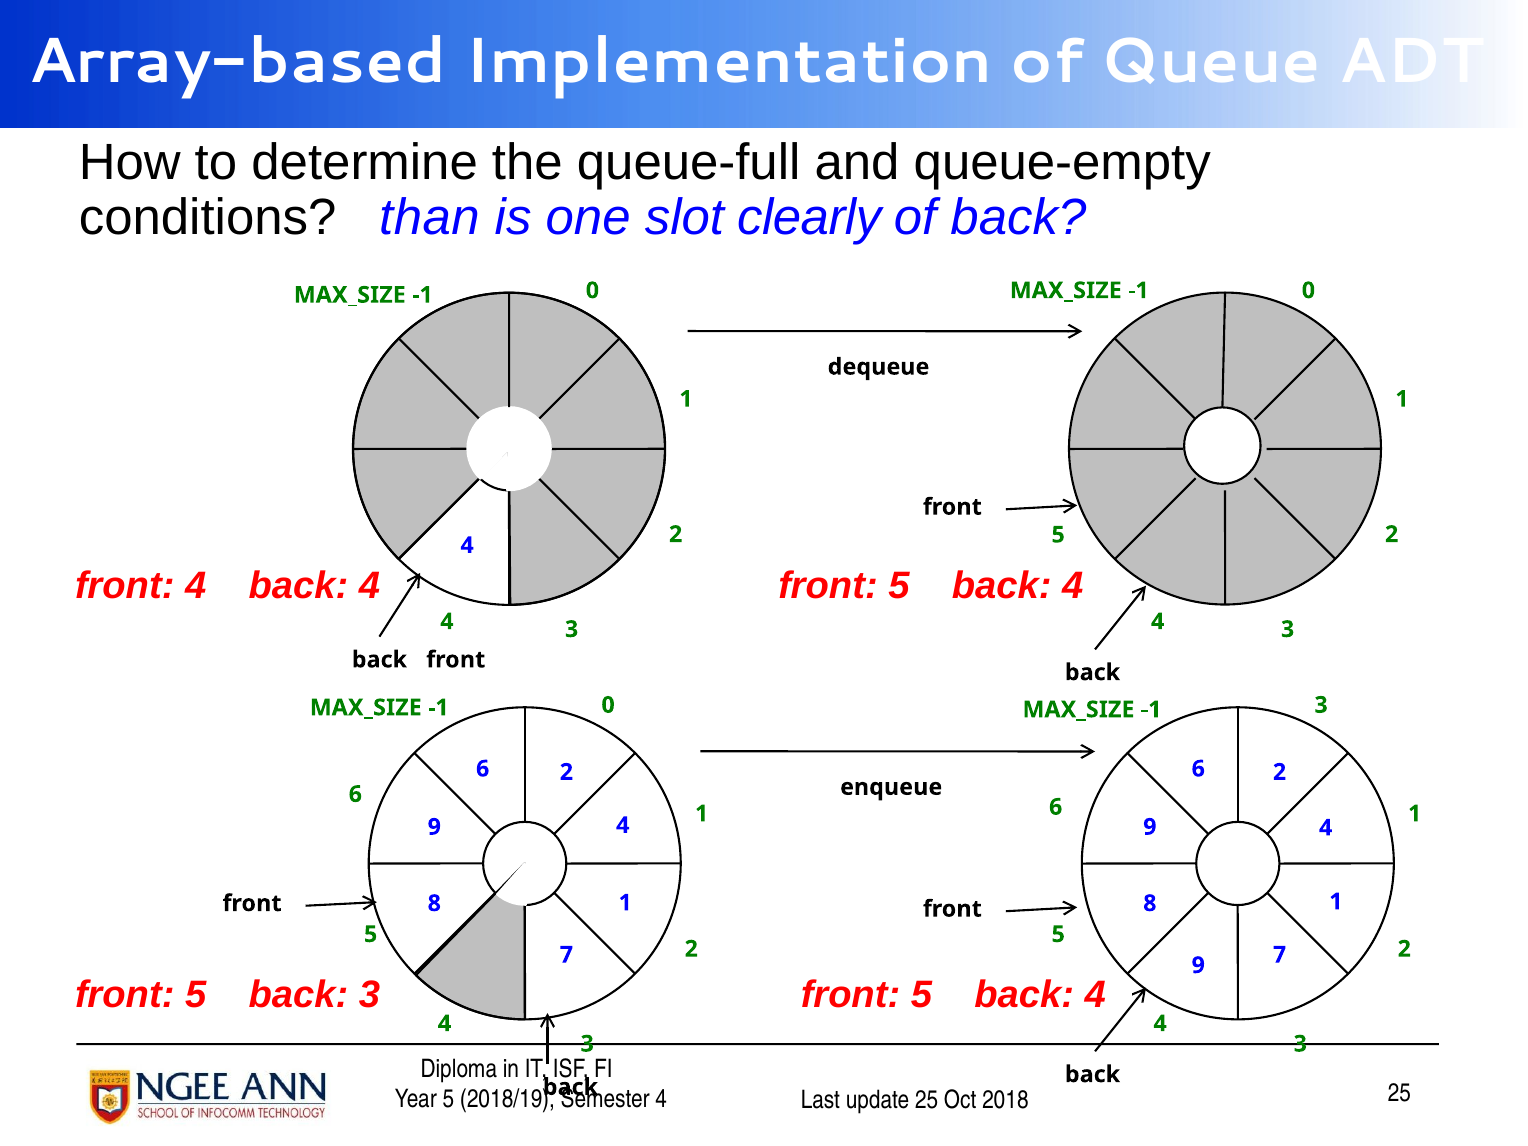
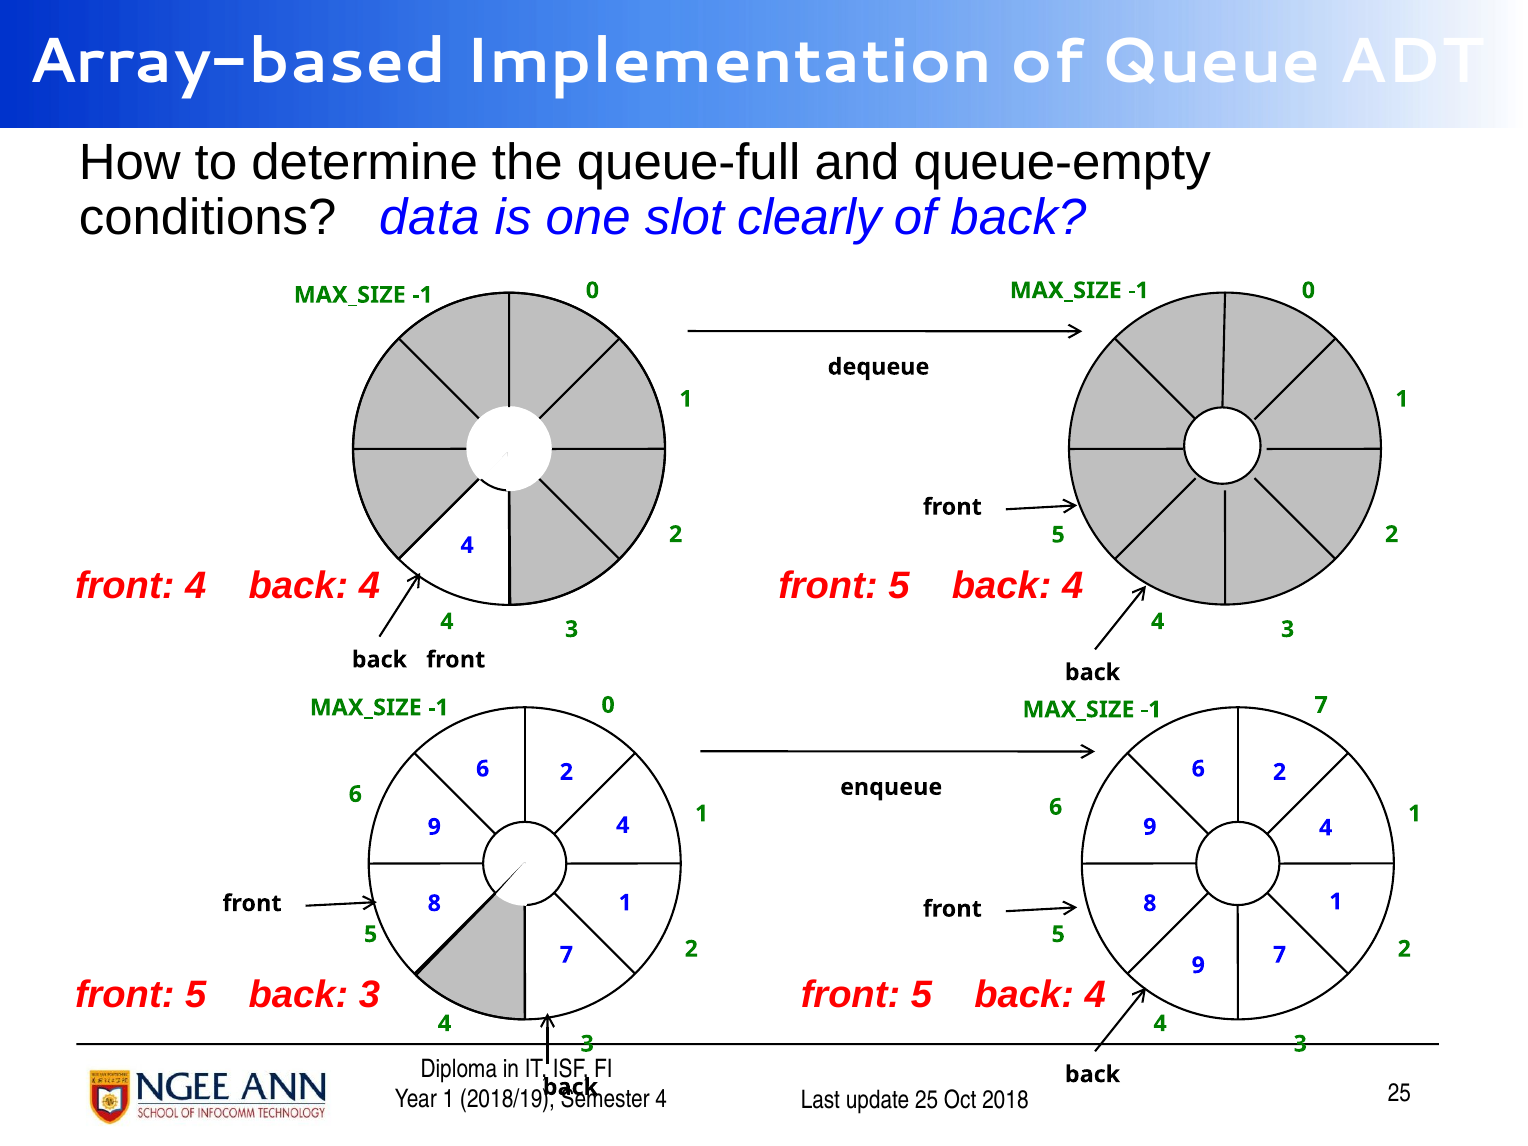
than: than -> data (430, 217)
-1 3: 3 -> 7 (1321, 705)
5: 5 -> 1 (448, 1099)
